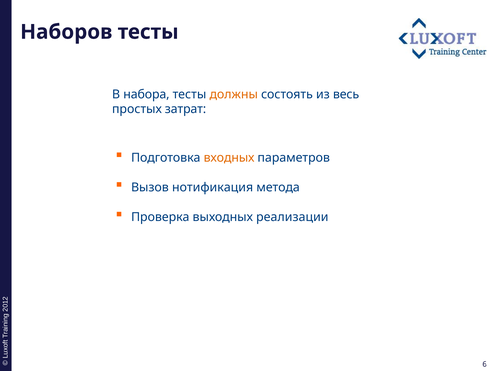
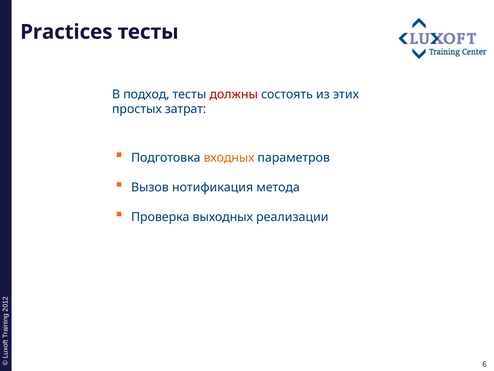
Наборов: Наборов -> Practices (66, 32)
набора: набора -> подход (146, 94)
должны colour: orange -> red (234, 94)
весь: весь -> этих (346, 94)
